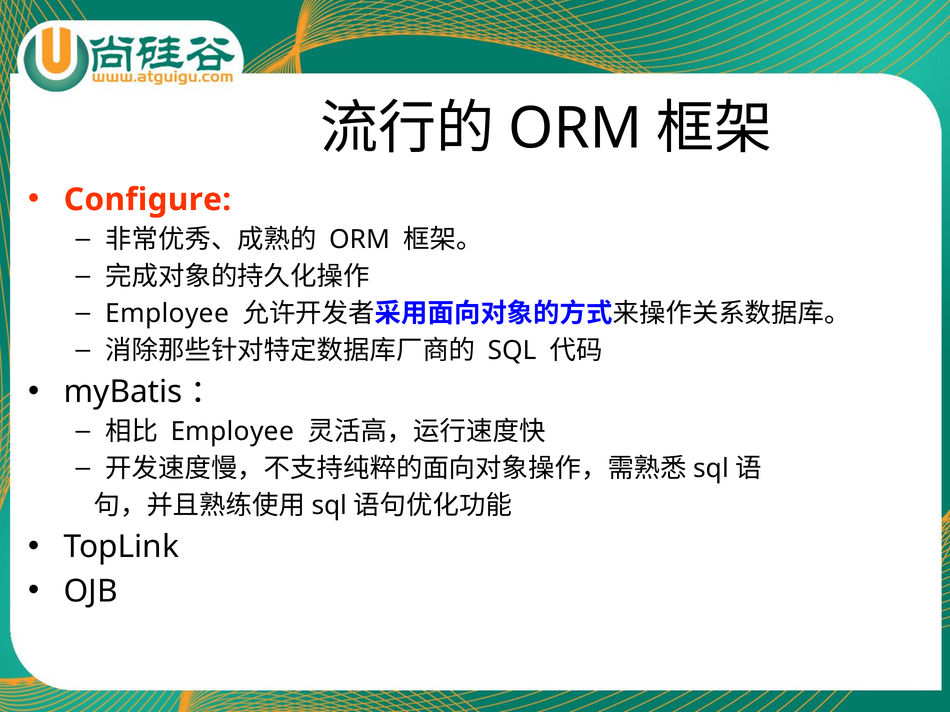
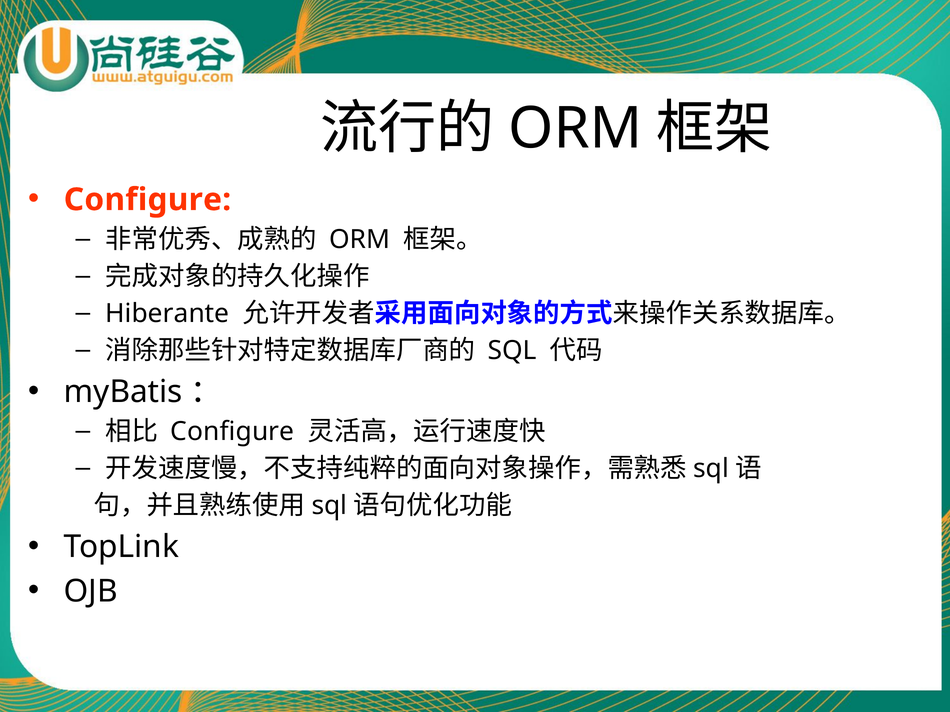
Employee: Employee -> Hiberante (167, 314)
Employee: Employee -> Configure (232, 432)
